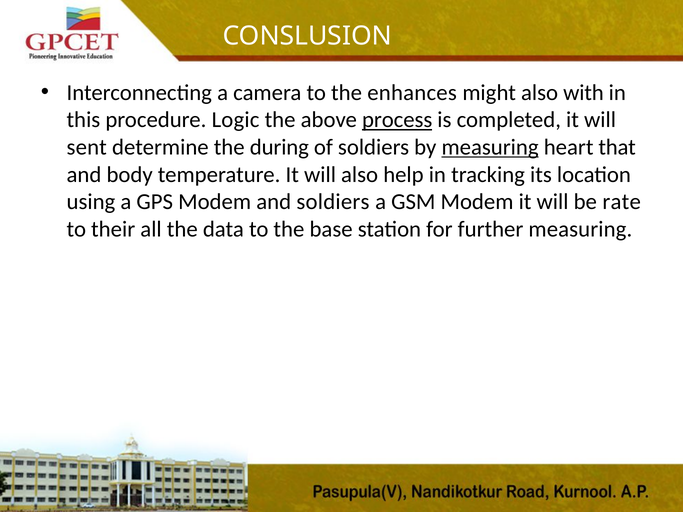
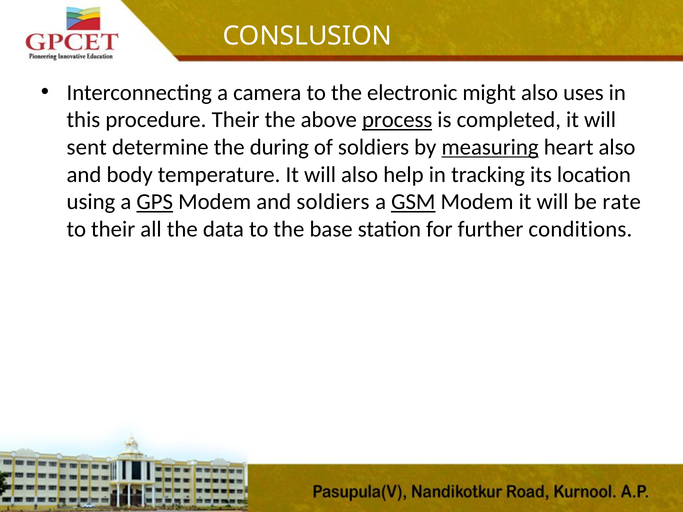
enhances: enhances -> electronic (412, 93)
with: with -> uses (583, 93)
procedure Logic: Logic -> Their (236, 120)
heart that: that -> also (617, 147)
GPS underline: none -> present (155, 202)
GSM underline: none -> present (413, 202)
further measuring: measuring -> conditions (580, 229)
